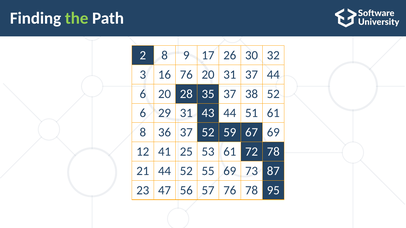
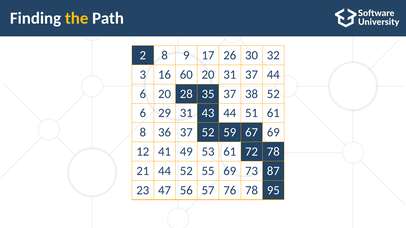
the colour: light green -> yellow (77, 18)
16 76: 76 -> 60 (186, 75)
25: 25 -> 49 (186, 152)
